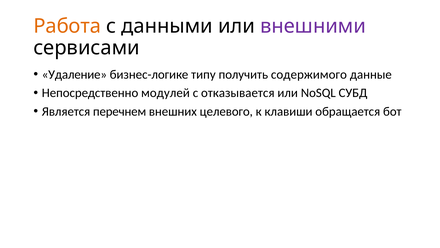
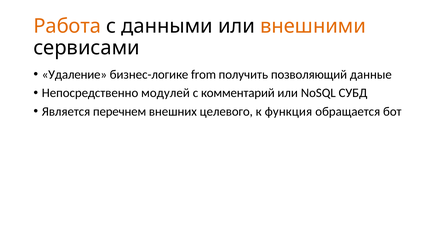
внешними colour: purple -> orange (313, 26)
типу: типу -> from (204, 74)
содержимого: содержимого -> позволяющий (309, 74)
отказывается: отказывается -> комментарий (238, 93)
клавиши: клавиши -> функция (288, 111)
